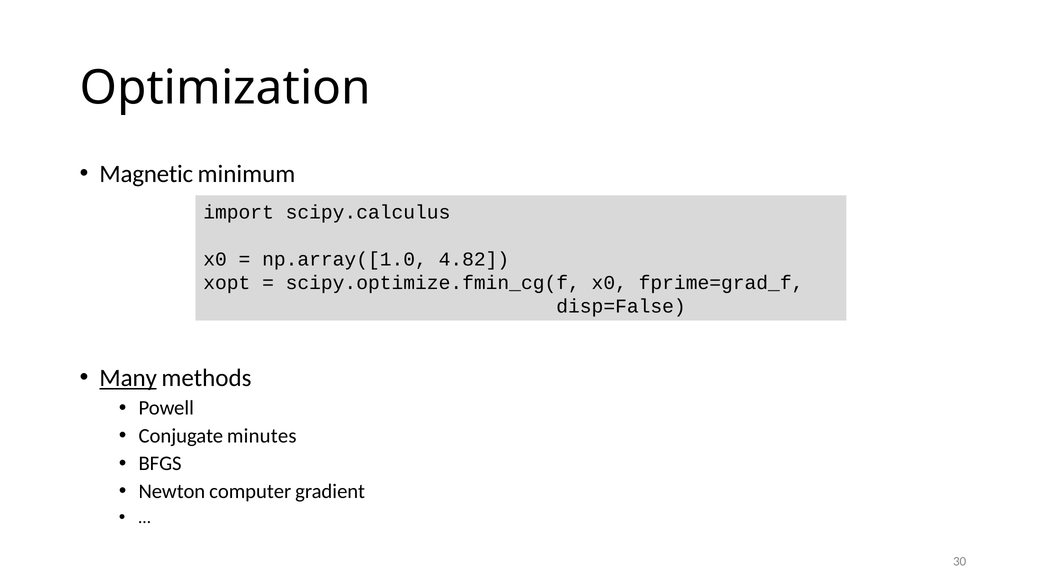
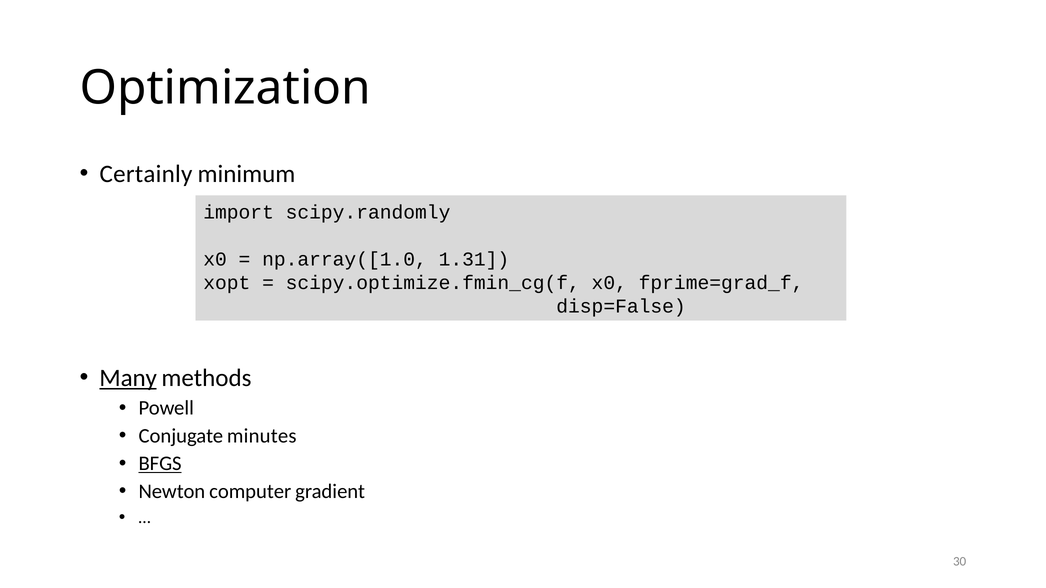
Magnetic: Magnetic -> Certainly (146, 174)
scipy.calculus: scipy.calculus -> scipy.randomly (368, 212)
4.82: 4.82 -> 1.31 (474, 260)
BFGS underline: none -> present (160, 464)
